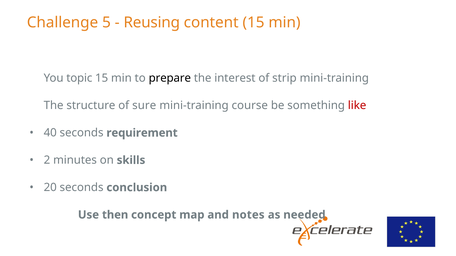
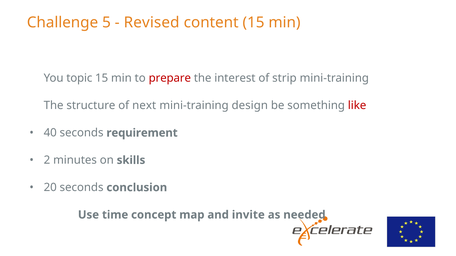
Reusing: Reusing -> Revised (152, 23)
prepare colour: black -> red (170, 78)
sure: sure -> next (144, 106)
course: course -> design (250, 106)
then: then -> time (115, 215)
notes: notes -> invite (248, 215)
